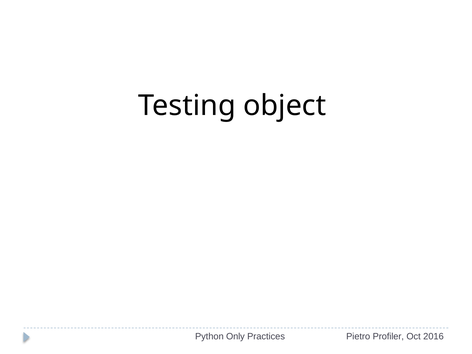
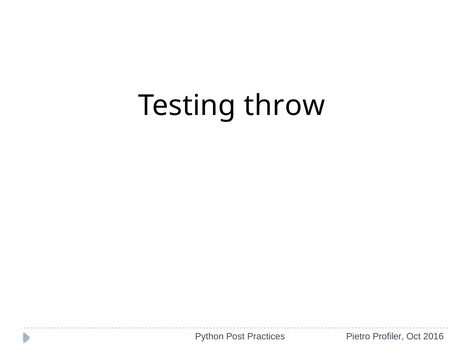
object: object -> throw (284, 106)
Only: Only -> Post (235, 337)
